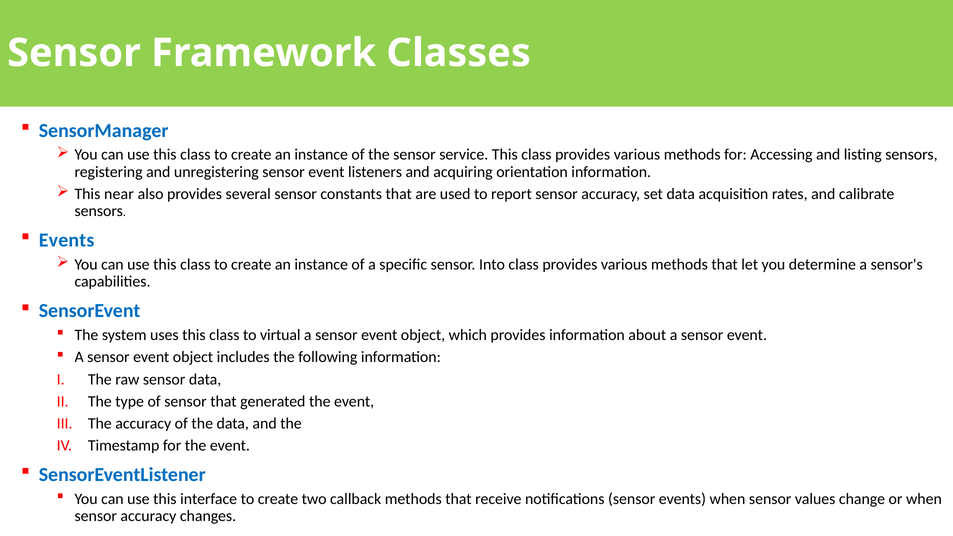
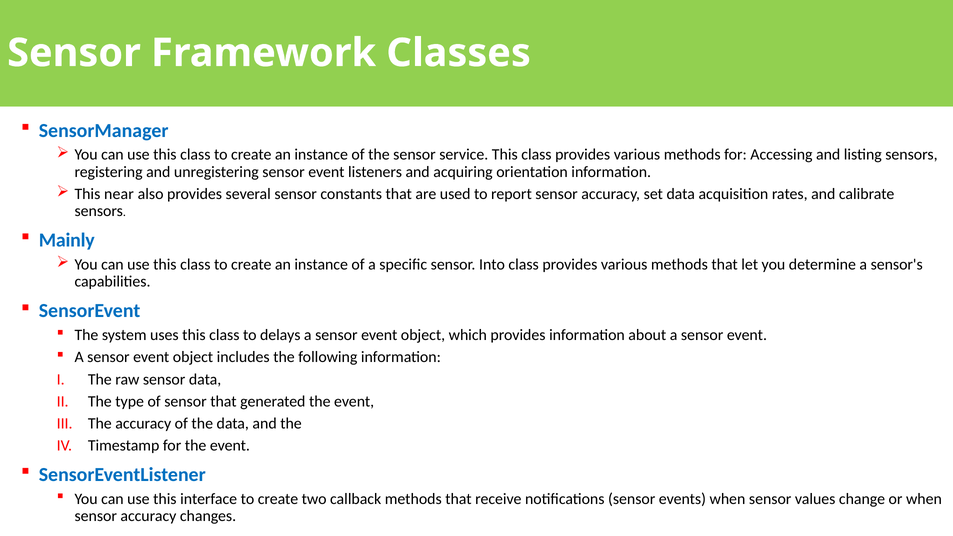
Events: Events -> Mainly (67, 240)
virtual: virtual -> delays (280, 335)
